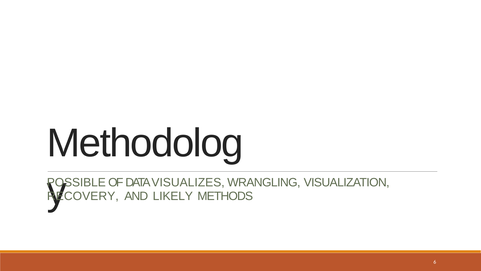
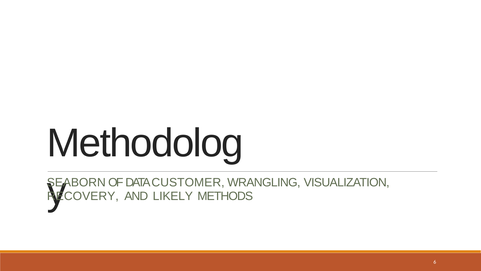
POSSIBLE: POSSIBLE -> SEABORN (76, 182)
VISUALIZES: VISUALIZES -> CUSTOMER (188, 182)
